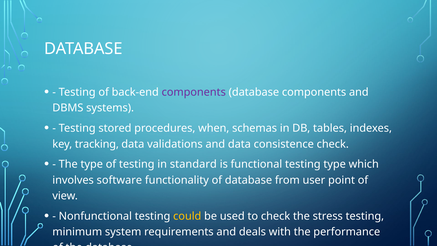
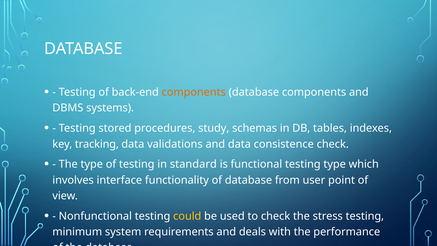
components colour: purple -> orange (194, 92)
when: when -> study (214, 128)
software: software -> interface (119, 180)
